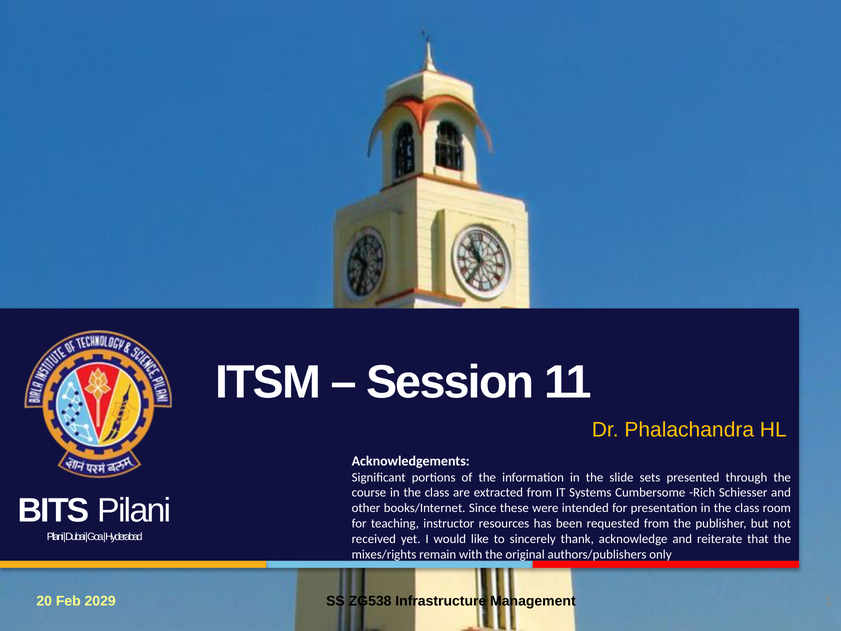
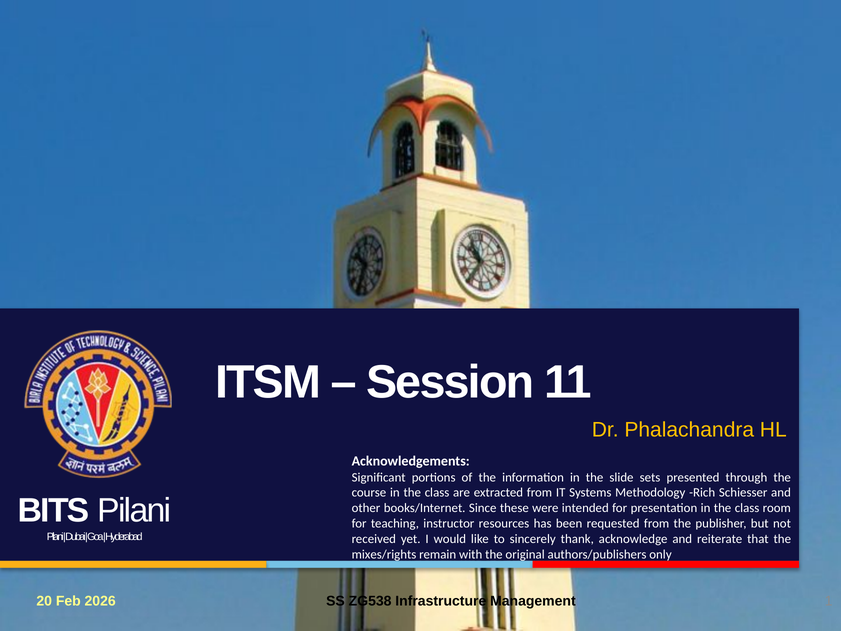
Cumbersome: Cumbersome -> Methodology (650, 493)
2029: 2029 -> 2026 (100, 601)
